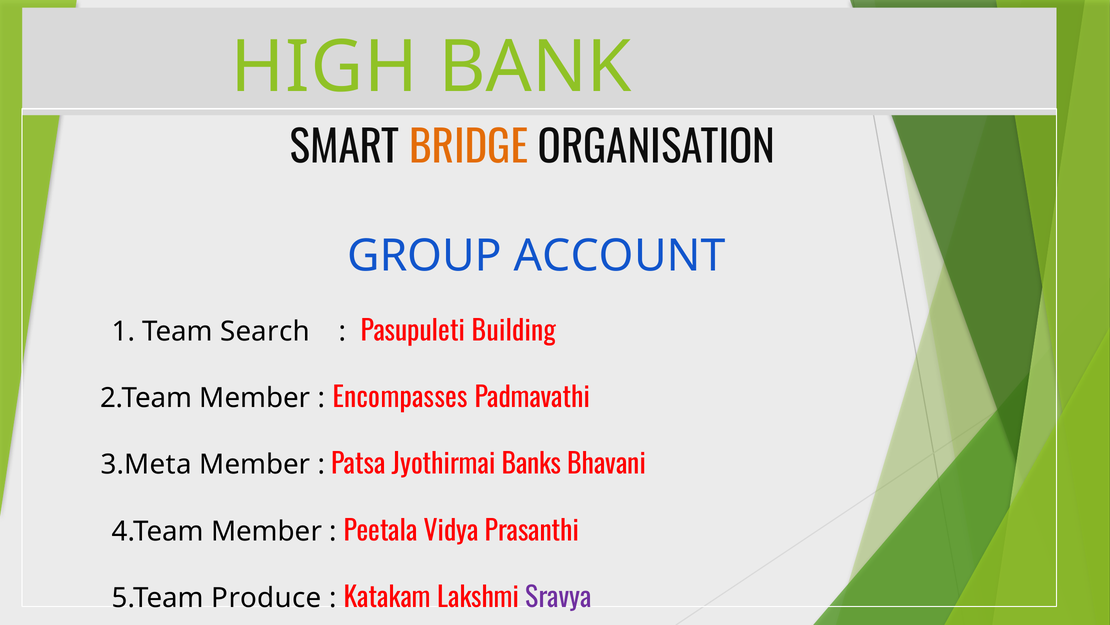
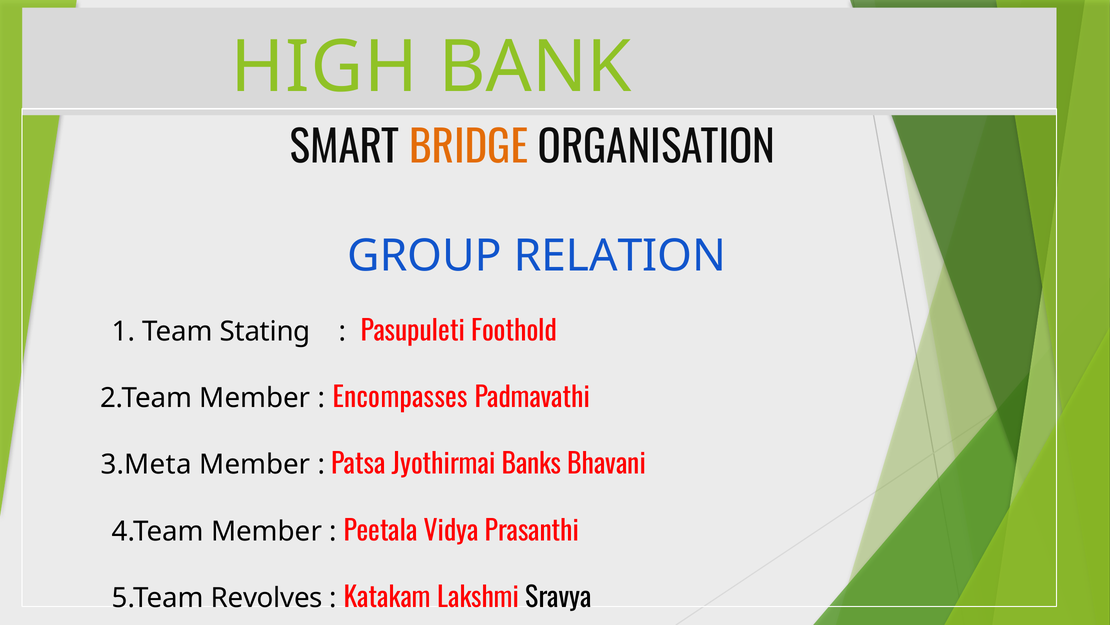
ACCOUNT: ACCOUNT -> RELATION (620, 255)
Search: Search -> Stating (265, 331)
Building: Building -> Foothold (514, 331)
Produce: Produce -> Revolves (267, 597)
Sravya colour: purple -> black (558, 597)
